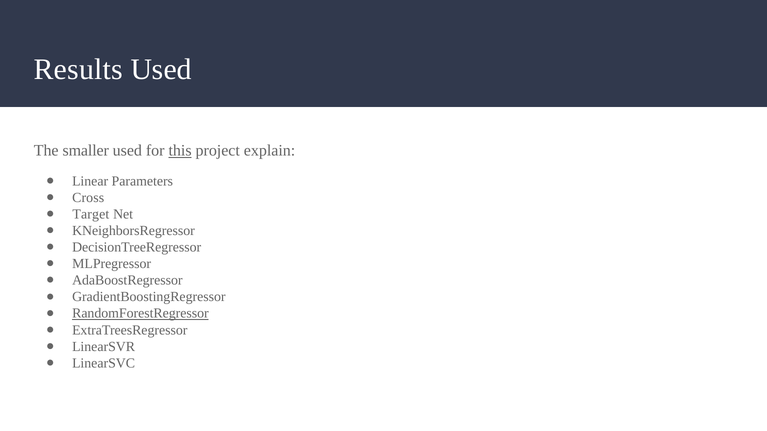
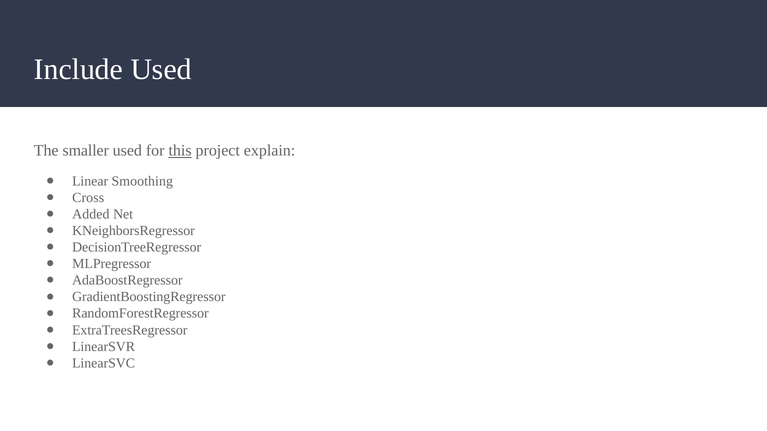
Results: Results -> Include (78, 70)
Parameters: Parameters -> Smoothing (142, 181)
Target: Target -> Added (91, 214)
RandomForestRegressor underline: present -> none (140, 314)
